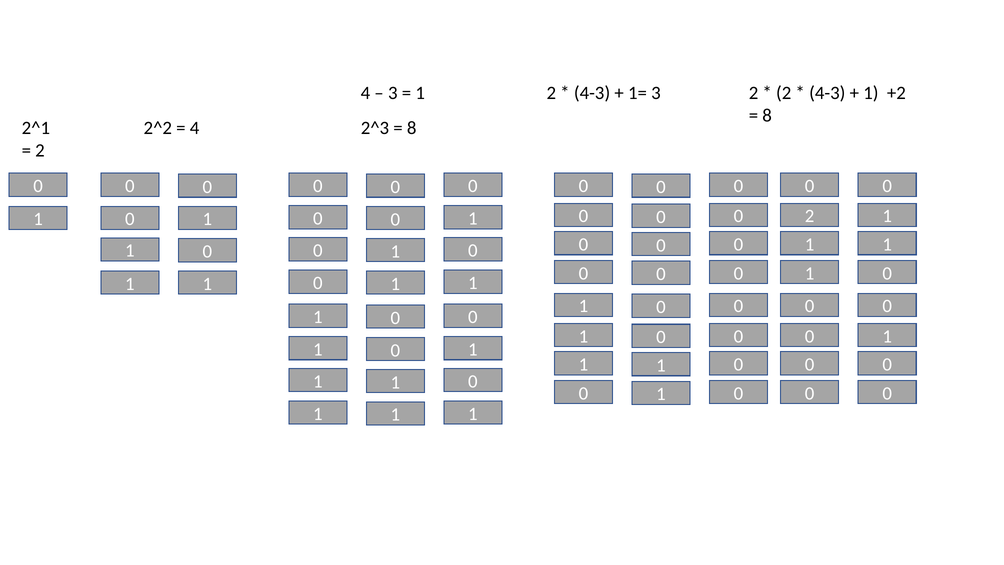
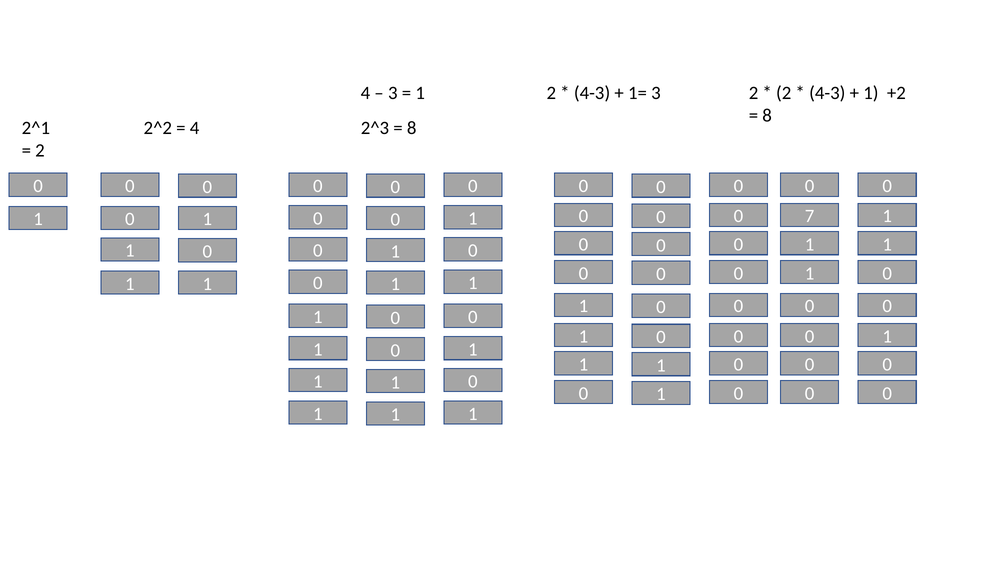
0 0 2: 2 -> 7 (810, 216)
